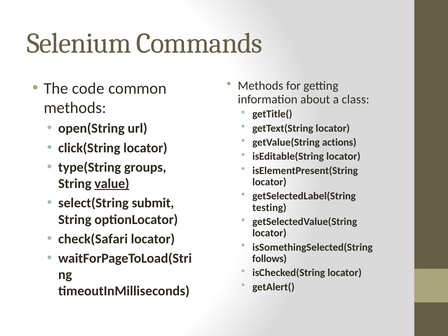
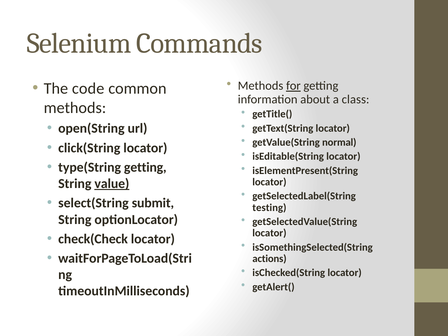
for underline: none -> present (293, 86)
actions: actions -> normal (339, 142)
type(String groups: groups -> getting (145, 167)
check(Safari: check(Safari -> check(Check (93, 239)
follows: follows -> actions (269, 259)
